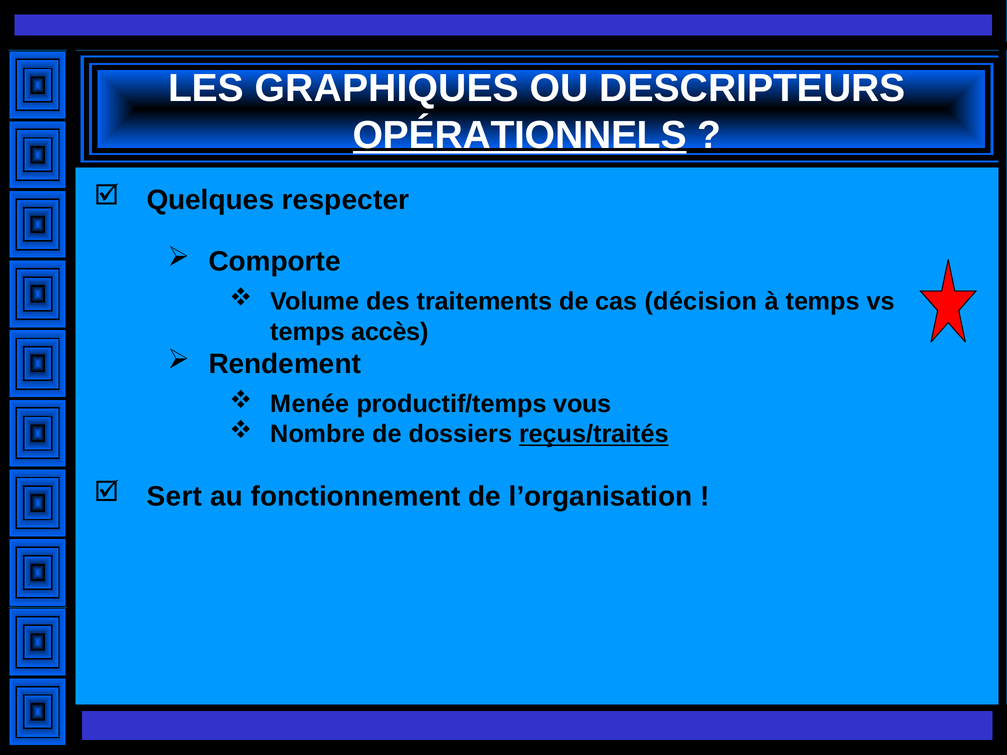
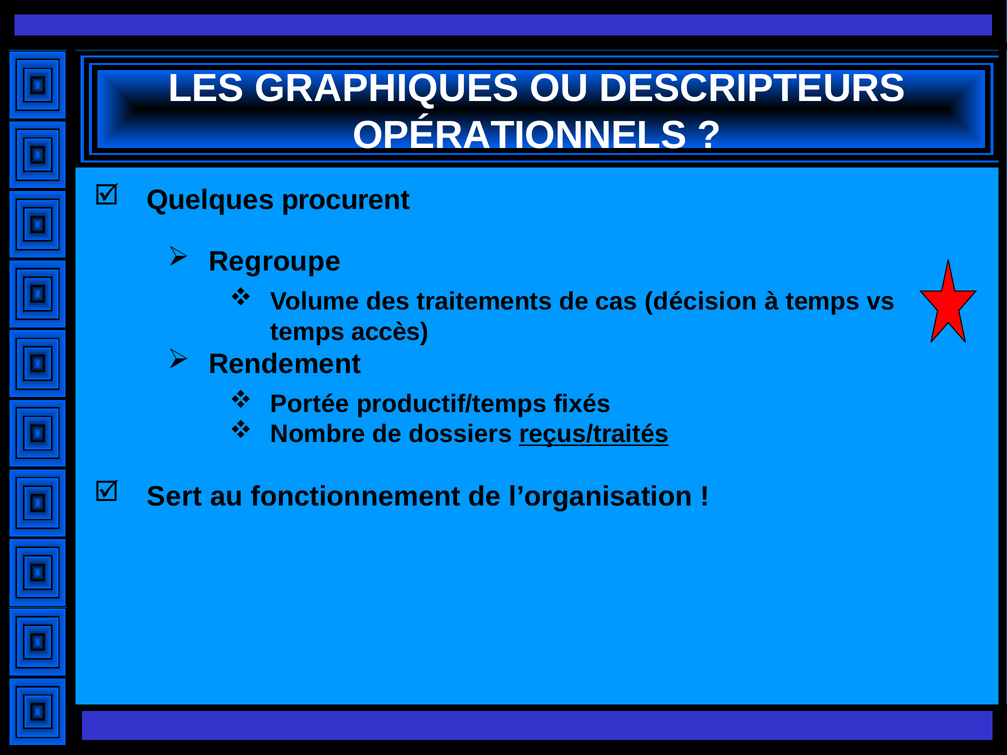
OPÉRATIONNELS underline: present -> none (520, 135)
respecter: respecter -> procurent (346, 200)
Comporte: Comporte -> Regroupe (275, 262)
Menée: Menée -> Portée (310, 404)
vous: vous -> fixés (582, 404)
